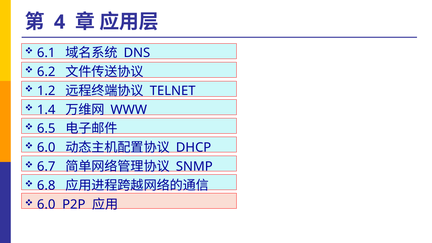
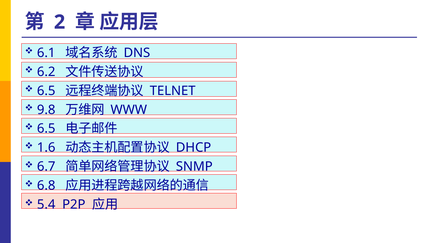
4: 4 -> 2 (60, 22)
1.2: 1.2 -> 6.5 (46, 91)
1.4: 1.4 -> 9.8 (46, 110)
6.0: 6.0 -> 1.6 (46, 148)
6.0: 6.0 -> 5.4 (46, 205)
